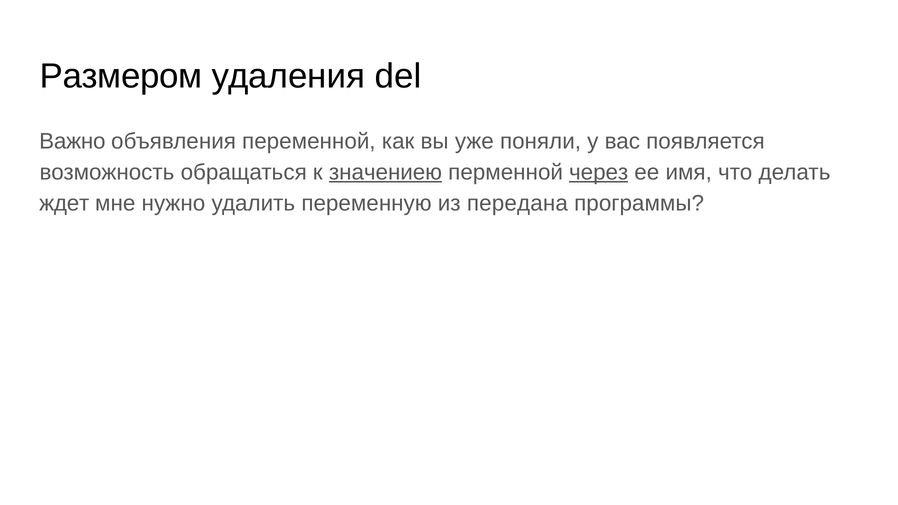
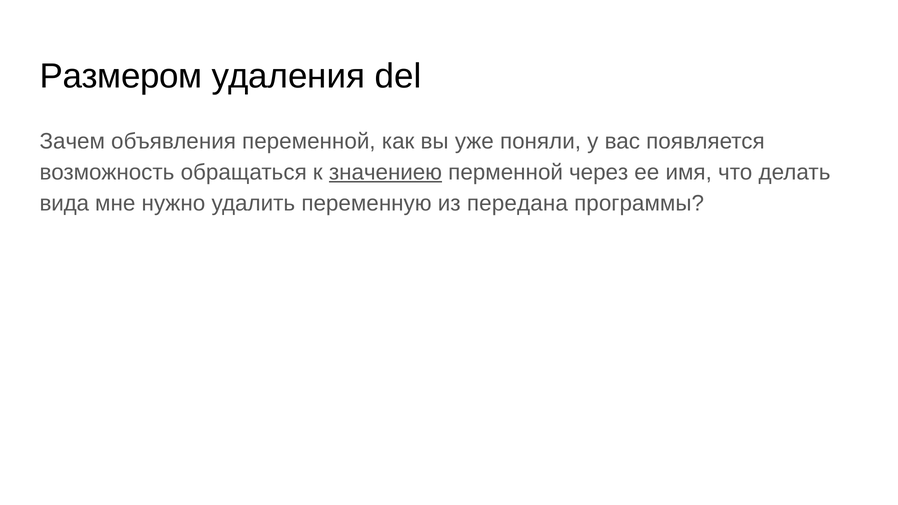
Важно: Важно -> Зачем (72, 141)
через underline: present -> none (599, 172)
ждет: ждет -> вида (64, 203)
